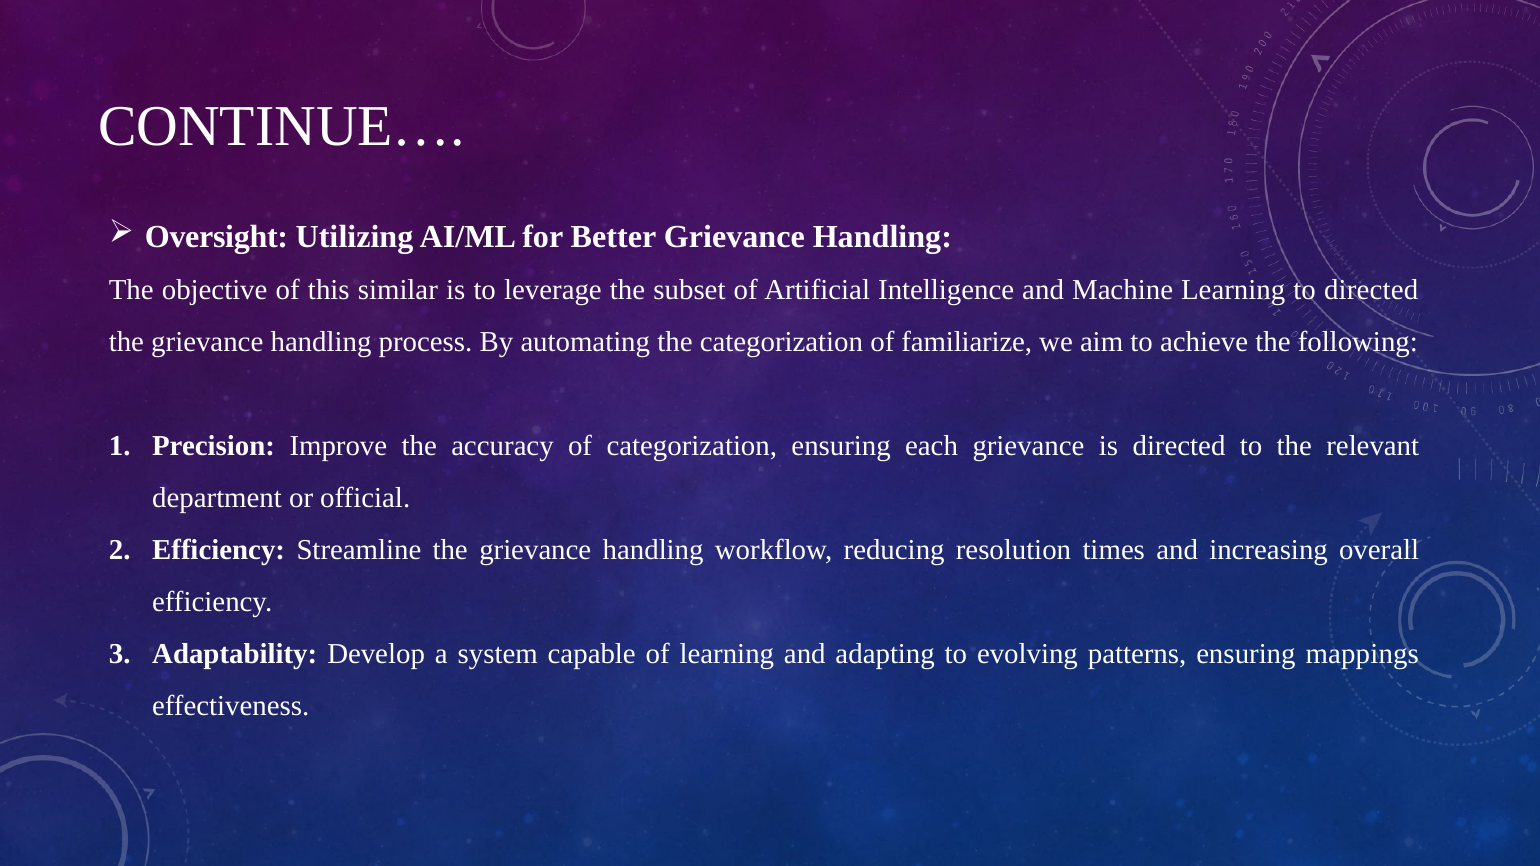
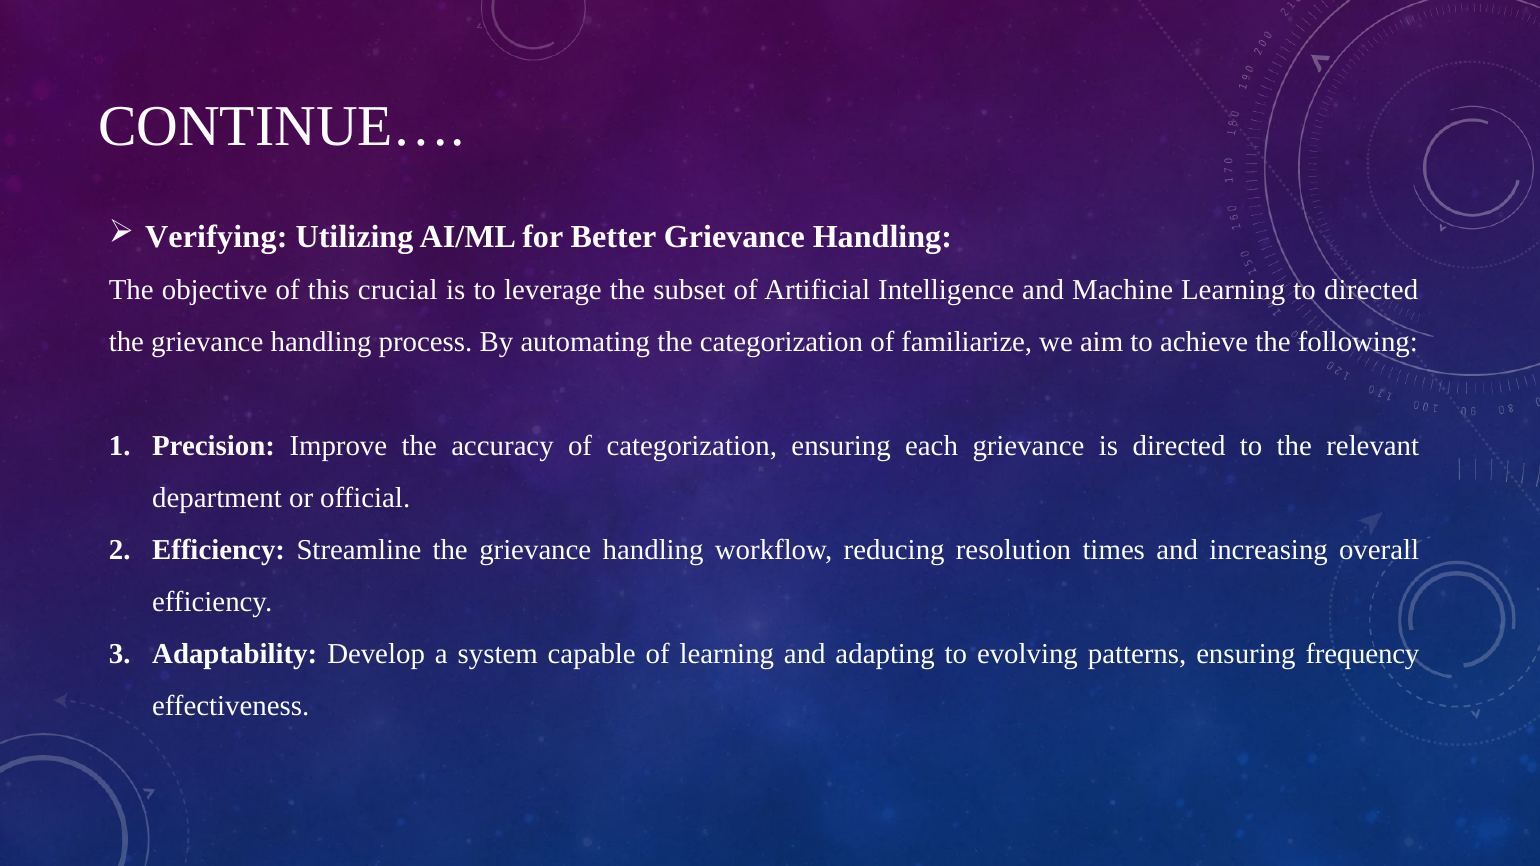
Oversight: Oversight -> Verifying (216, 237)
similar: similar -> crucial (398, 290)
mappings: mappings -> frequency (1362, 654)
